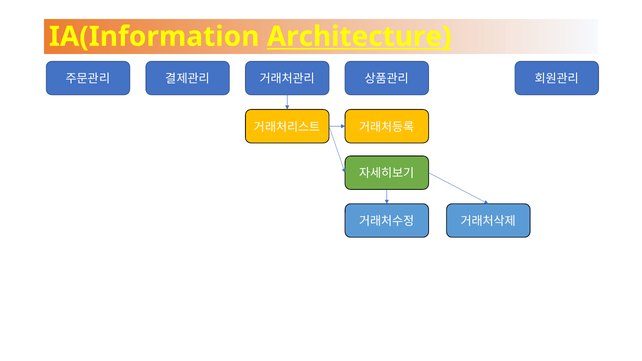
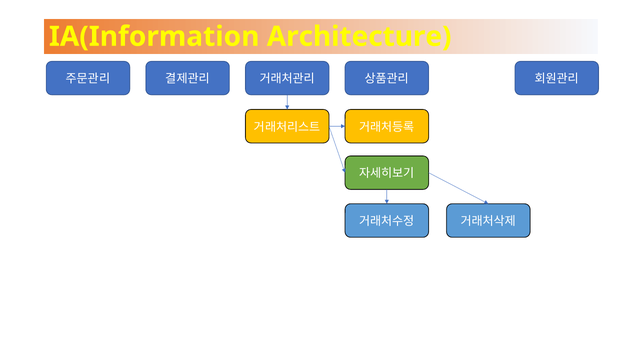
Architecture underline: present -> none (359, 37)
